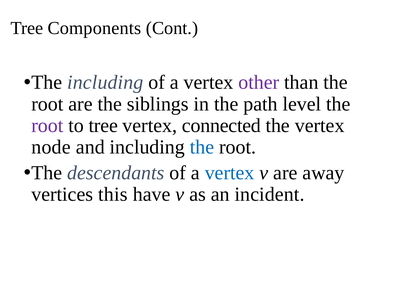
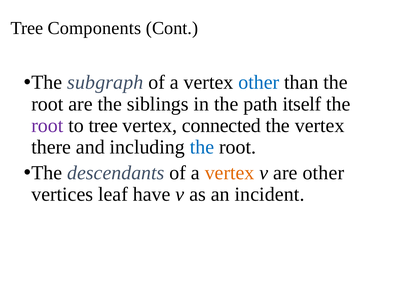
The including: including -> subgraph (105, 82)
other colour: purple -> blue (259, 82)
level: level -> itself (302, 104)
node: node -> there (51, 147)
vertex colour: blue -> orange (230, 172)
are away: away -> other (323, 172)
this: this -> leaf (113, 194)
